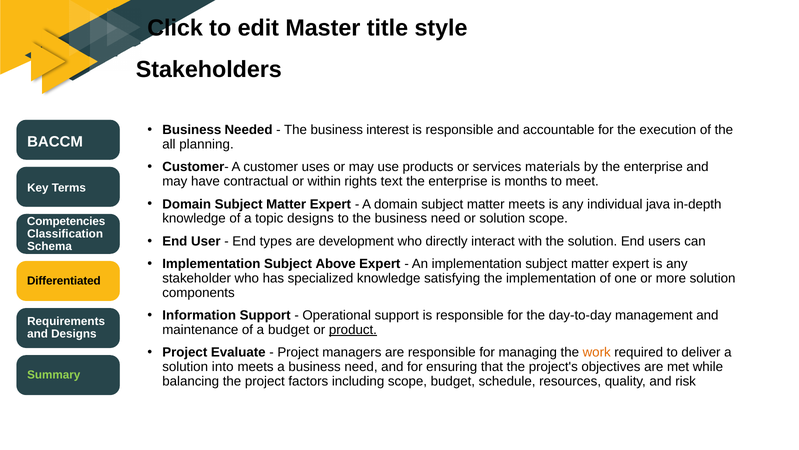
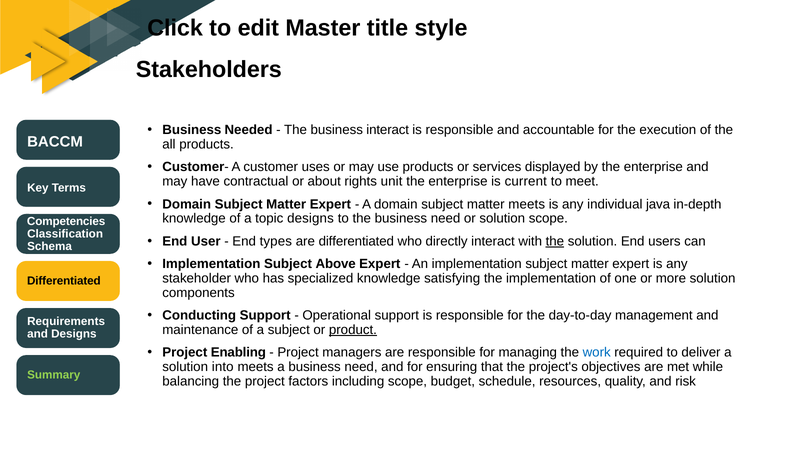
business interest: interest -> interact (388, 130)
all planning: planning -> products (207, 144)
materials: materials -> displayed (553, 167)
within: within -> about (324, 181)
text: text -> unit (392, 181)
months: months -> current (526, 181)
are development: development -> differentiated (356, 241)
the underline: none -> present (555, 241)
Information: Information -> Conducting (199, 315)
a budget: budget -> subject (289, 329)
Evaluate: Evaluate -> Enabling (238, 352)
work colour: orange -> blue (597, 352)
